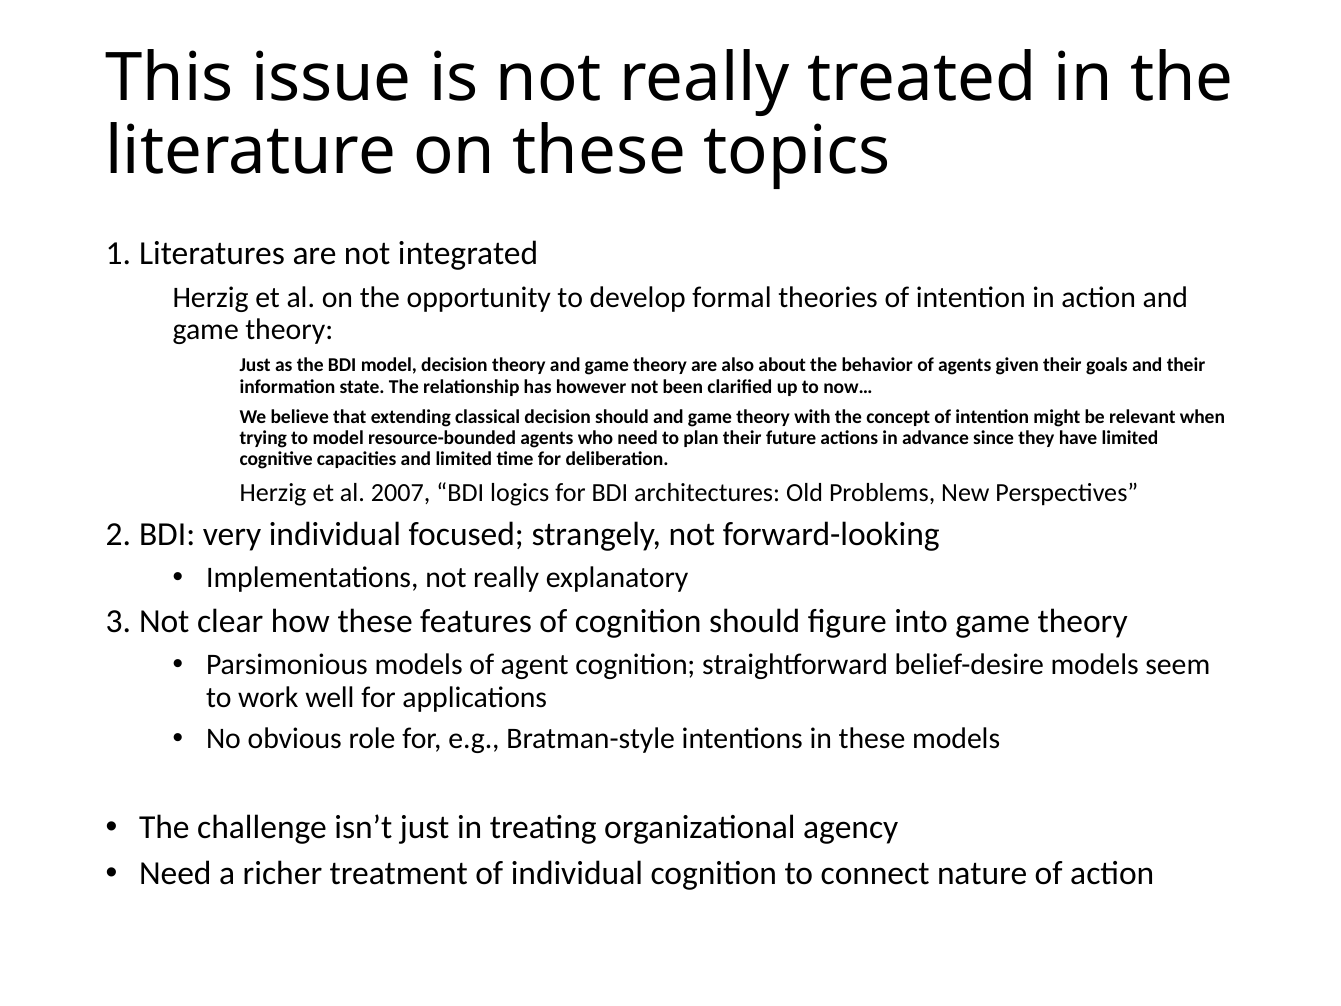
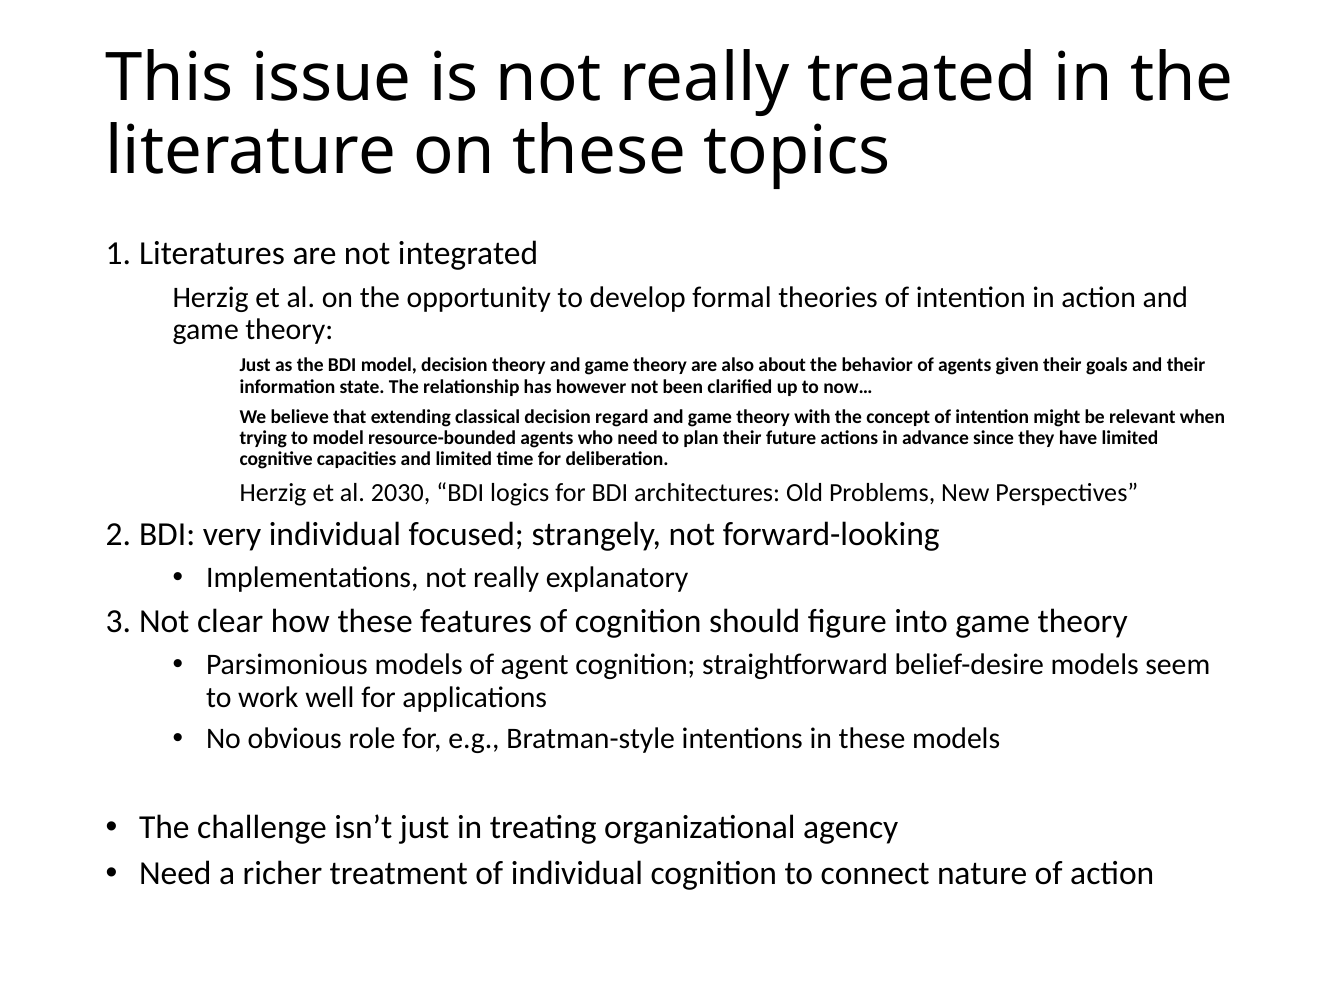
decision should: should -> regard (622, 417)
2007: 2007 -> 2030 (401, 493)
